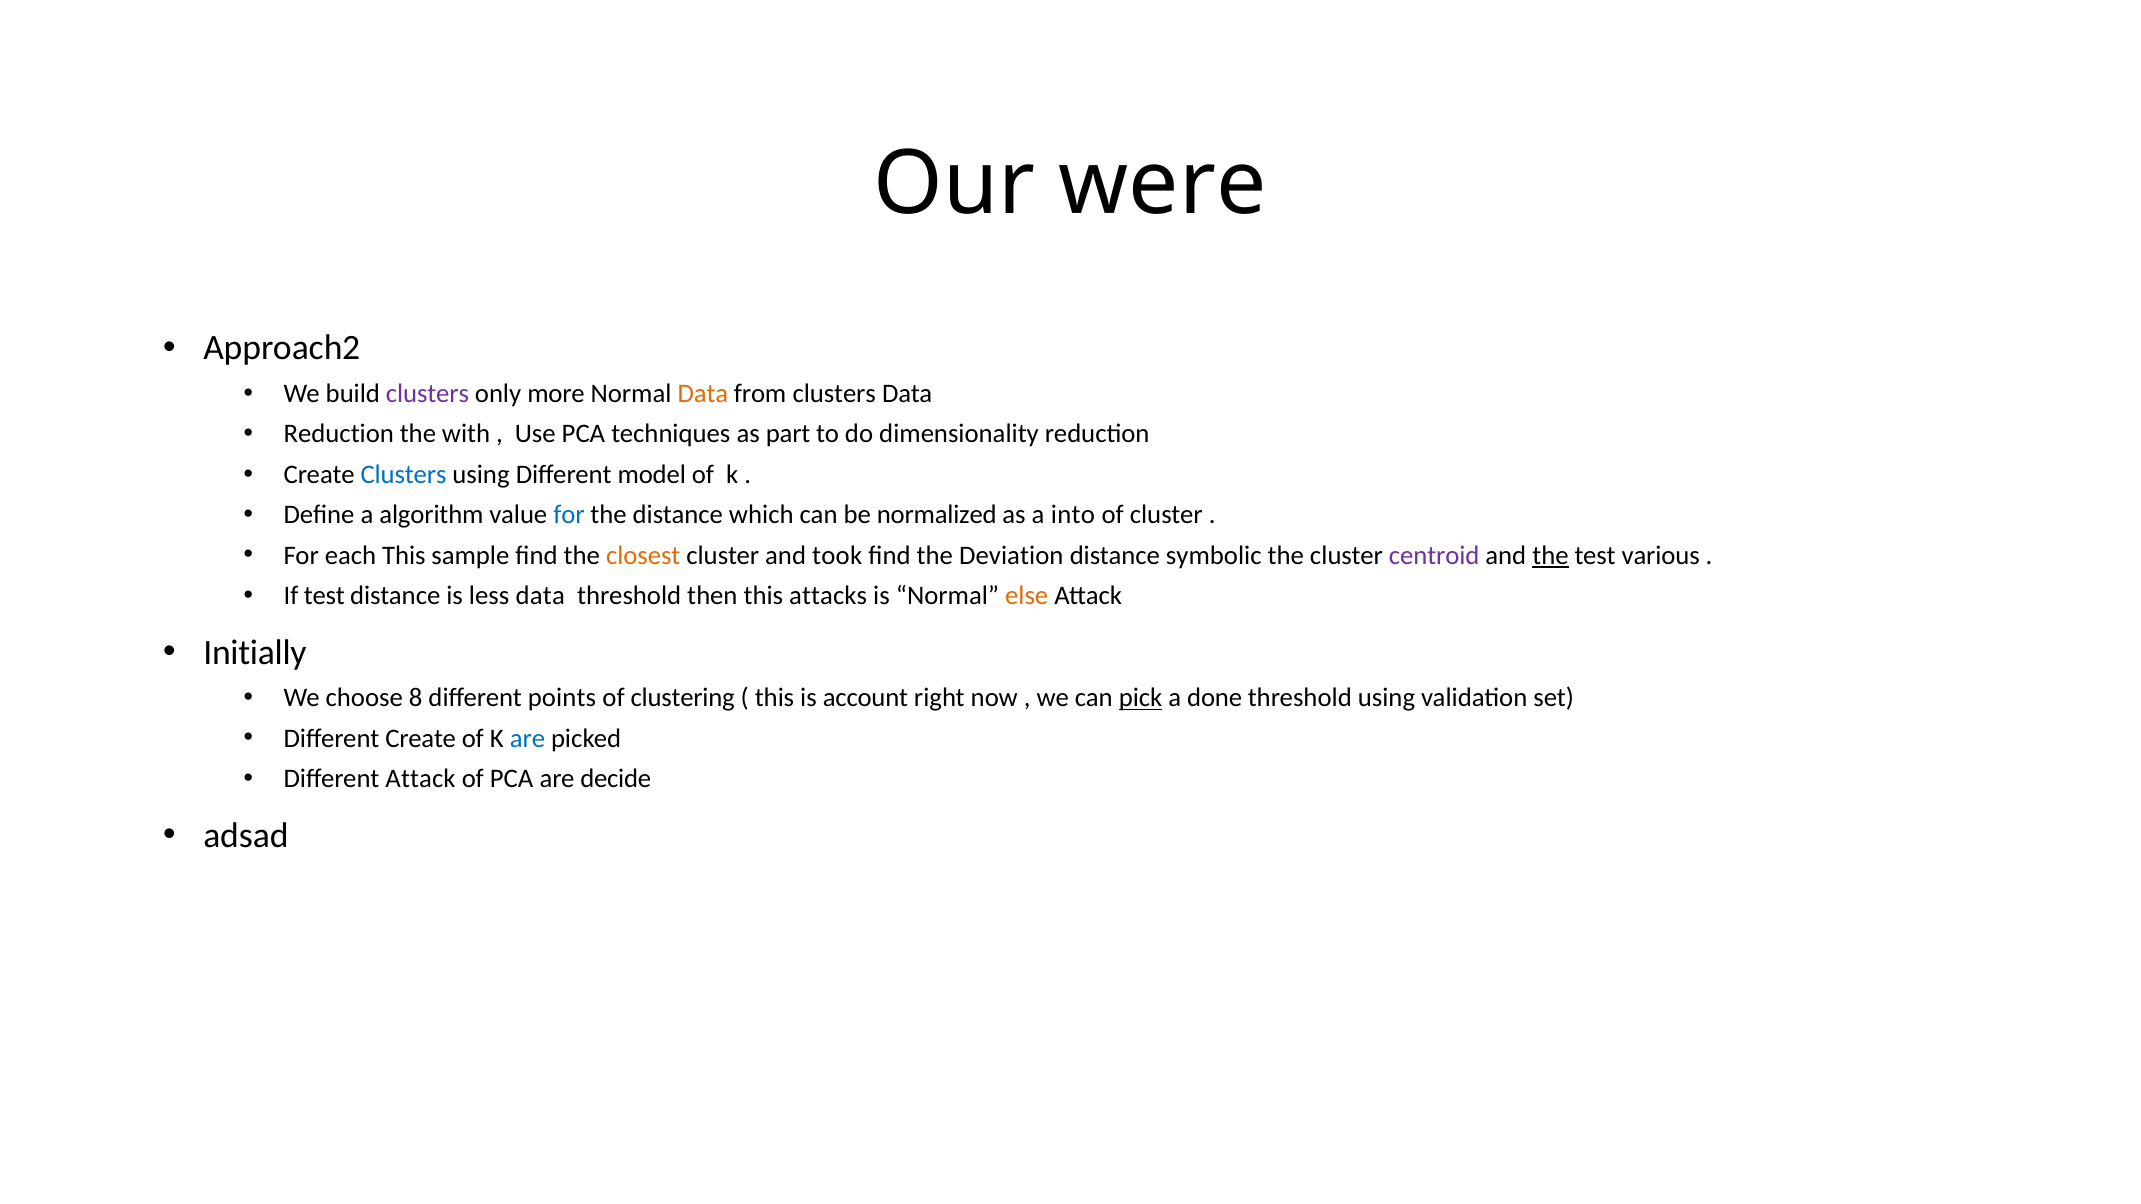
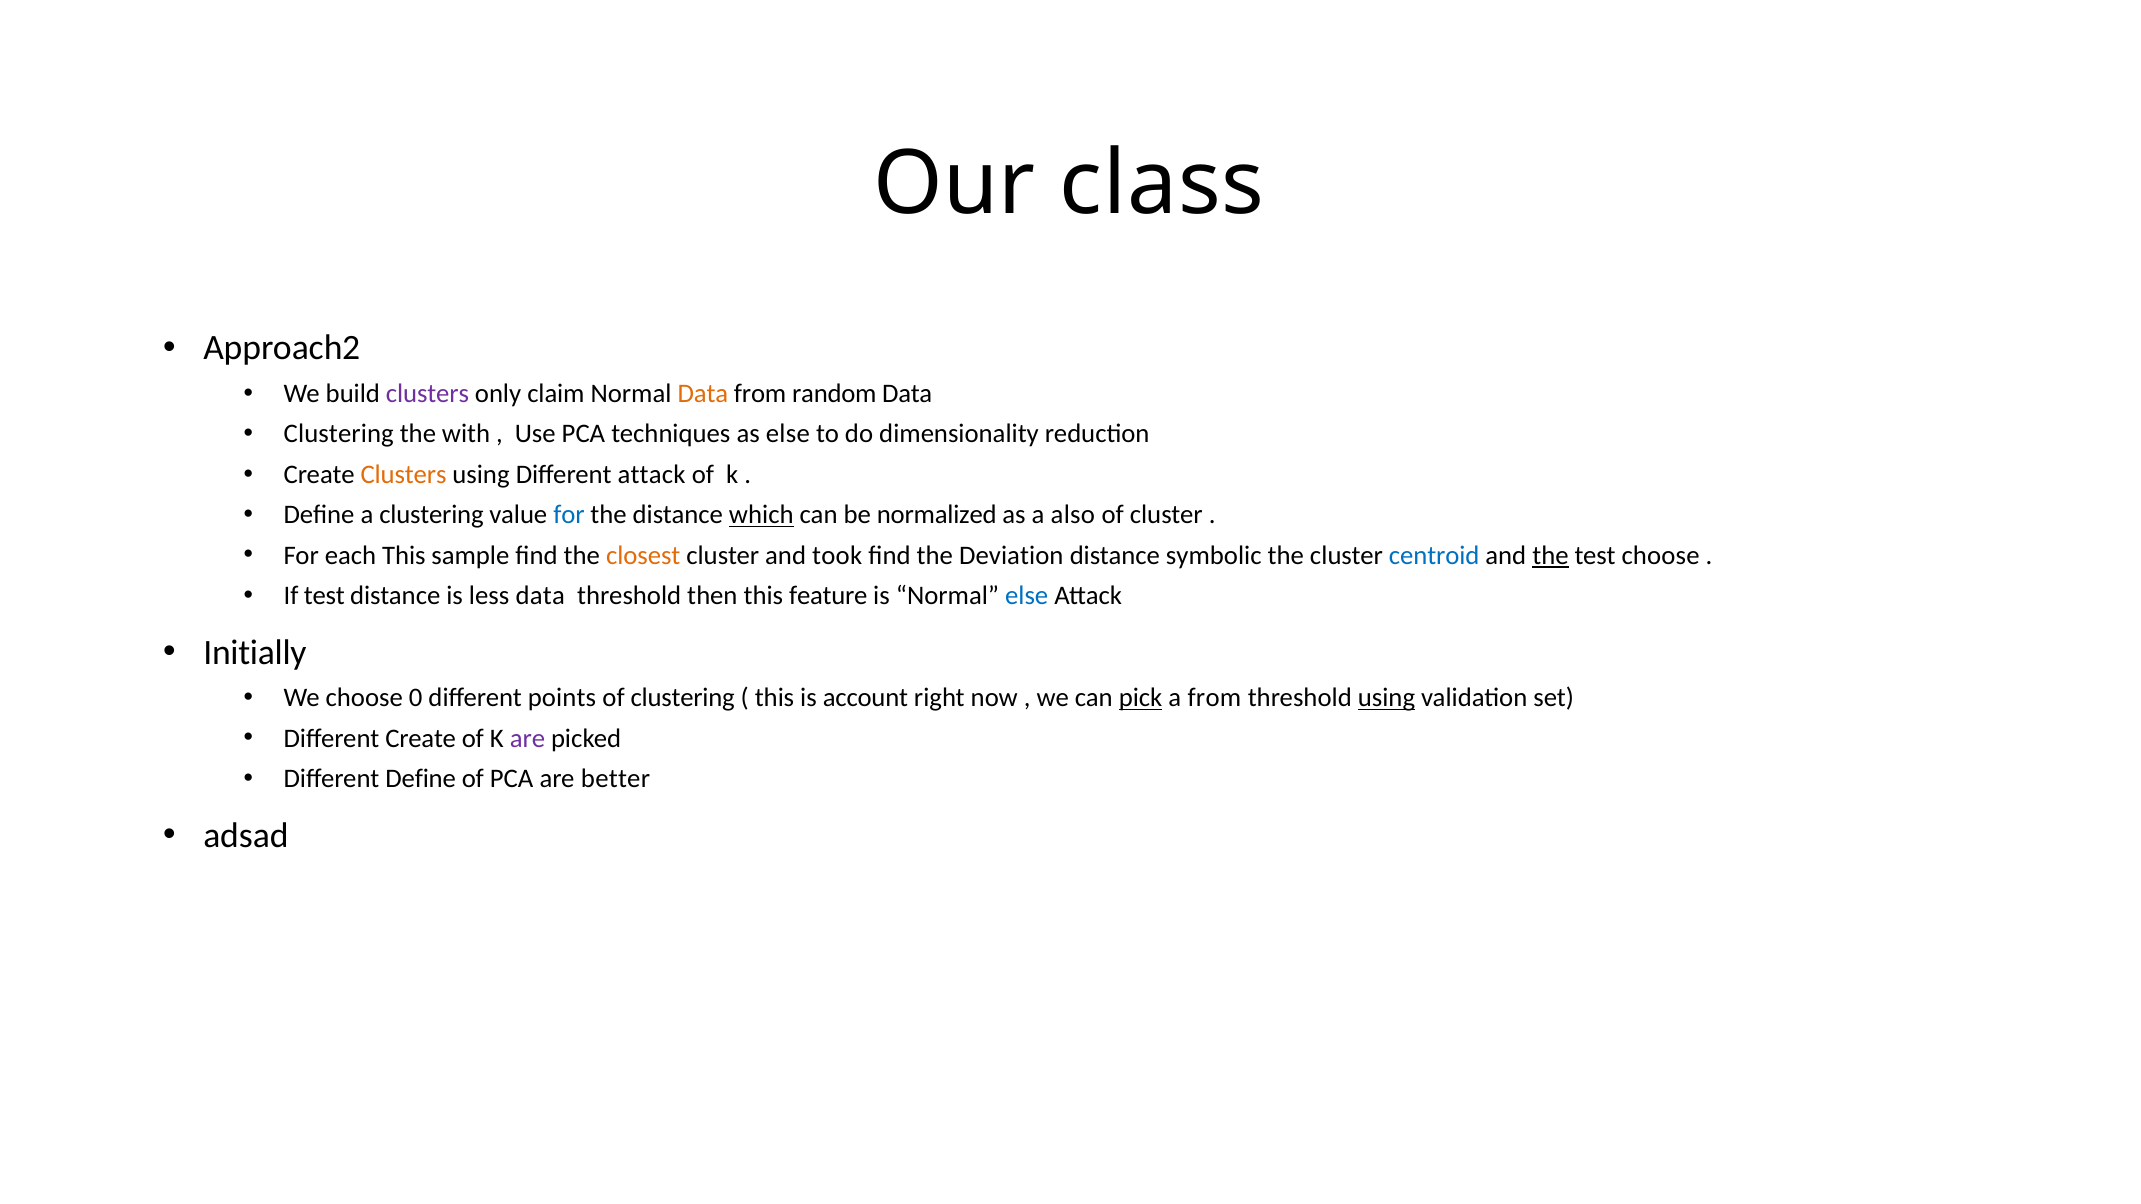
were: were -> class (1162, 184)
more: more -> claim (556, 394)
from clusters: clusters -> random (834, 394)
Reduction: Reduction -> Clustering (339, 434)
as part: part -> else (788, 434)
Clusters colour: blue -> orange (404, 475)
Different model: model -> attack (652, 475)
a algorithm: algorithm -> clustering (431, 515)
which underline: none -> present (761, 515)
into: into -> also (1073, 515)
centroid colour: purple -> blue (1434, 556)
test various: various -> choose (1661, 556)
attacks: attacks -> feature (828, 596)
else colour: orange -> blue (1027, 596)
8: 8 -> 0 (416, 698)
a done: done -> from (1214, 698)
using underline: none -> present (1386, 698)
are colour: blue -> purple (528, 738)
Different Attack: Attack -> Define (421, 779)
decide: decide -> better (616, 779)
